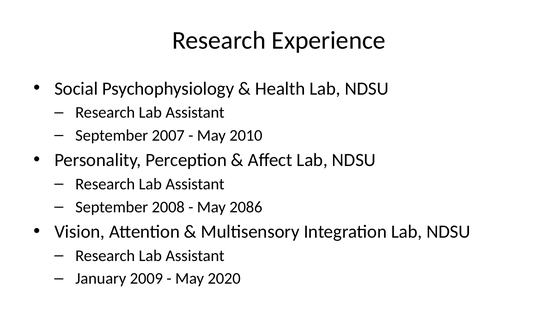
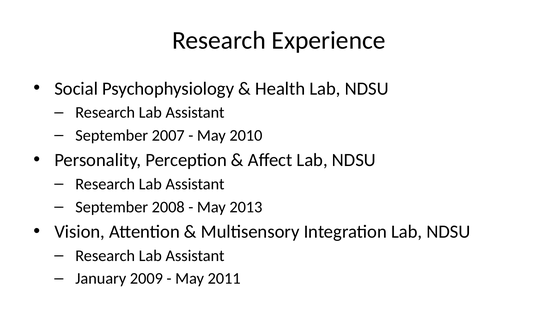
2086: 2086 -> 2013 (246, 207)
2020: 2020 -> 2011 (224, 278)
